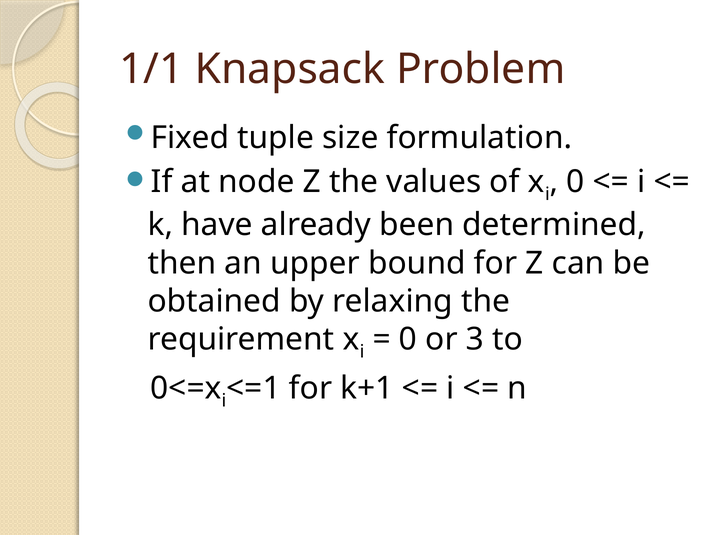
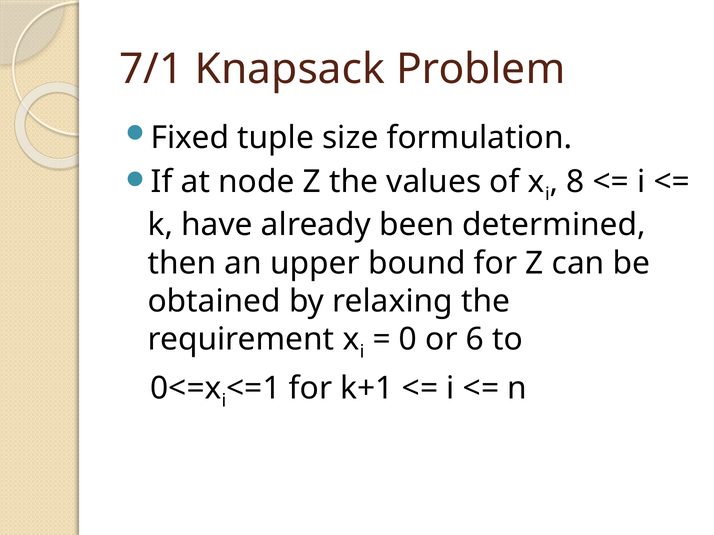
1/1: 1/1 -> 7/1 (151, 69)
0: 0 -> 8 (575, 182)
3: 3 -> 6 (475, 339)
